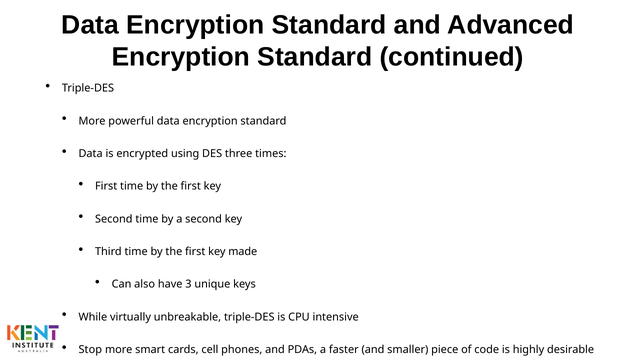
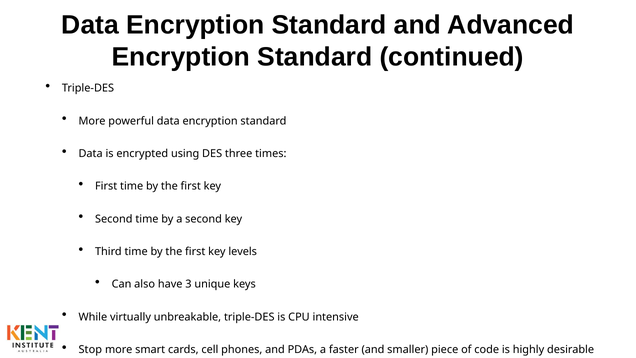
made: made -> levels (243, 251)
